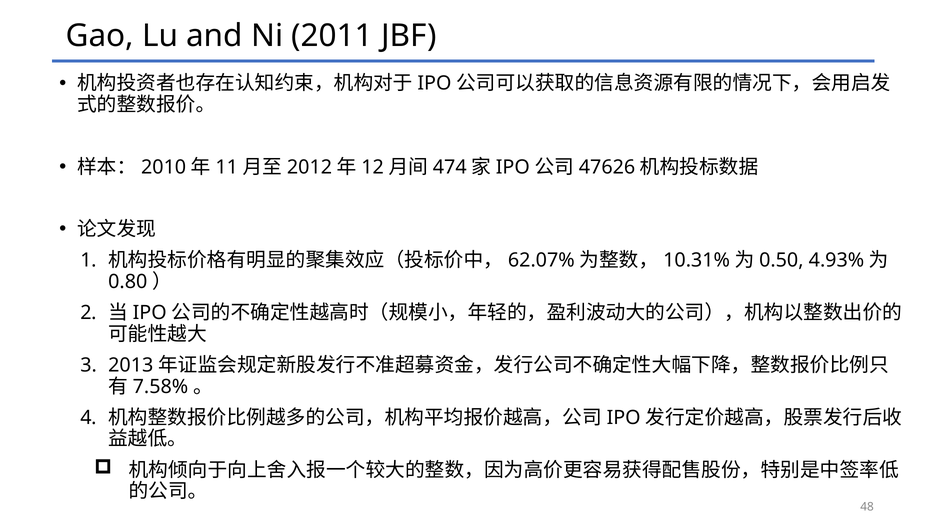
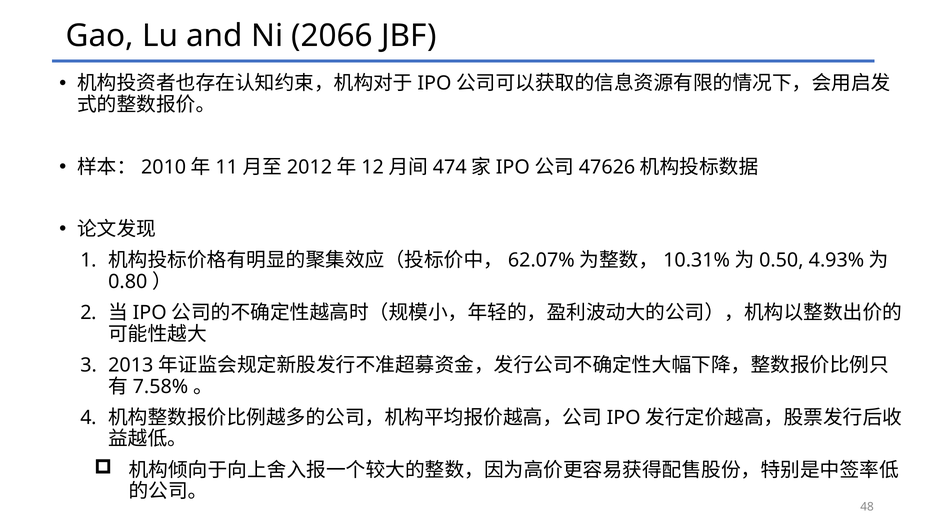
2011: 2011 -> 2066 (332, 36)
